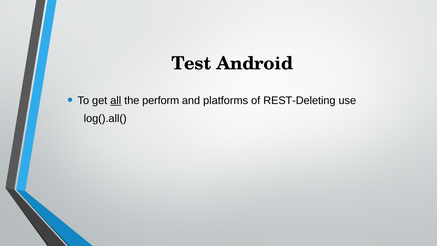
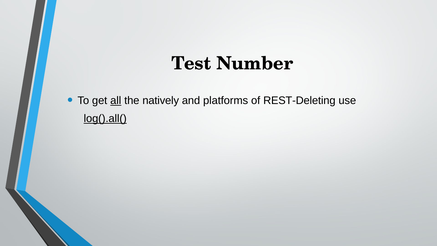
Android: Android -> Number (255, 63)
perform: perform -> natively (161, 100)
log().all( underline: none -> present (105, 118)
